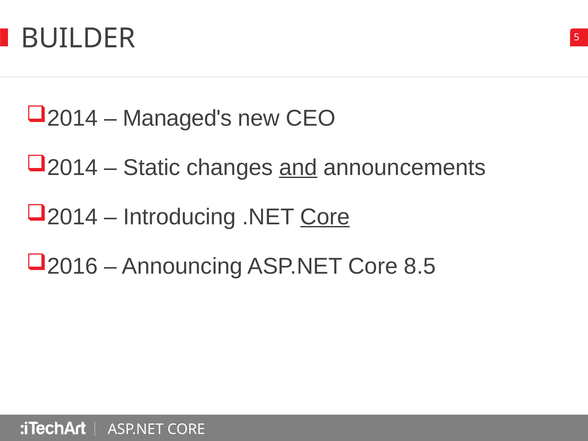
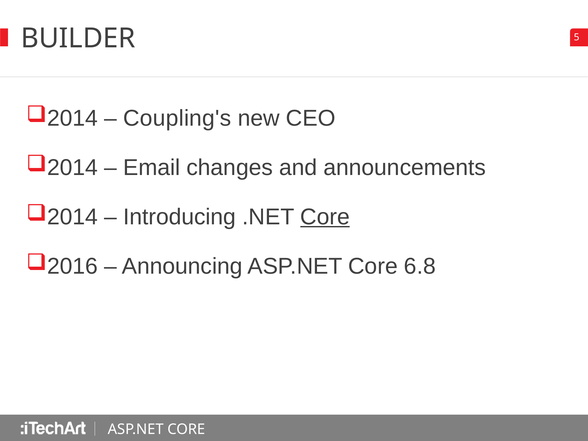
Managed's: Managed's -> Coupling's (177, 118)
Static: Static -> Email (152, 168)
and underline: present -> none (298, 168)
8.5: 8.5 -> 6.8 (420, 266)
